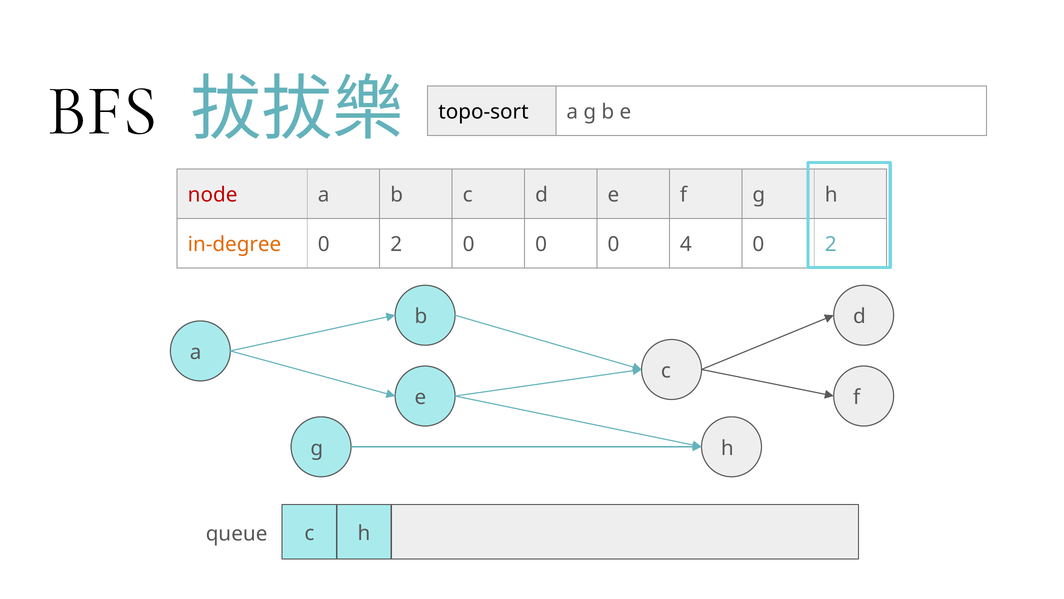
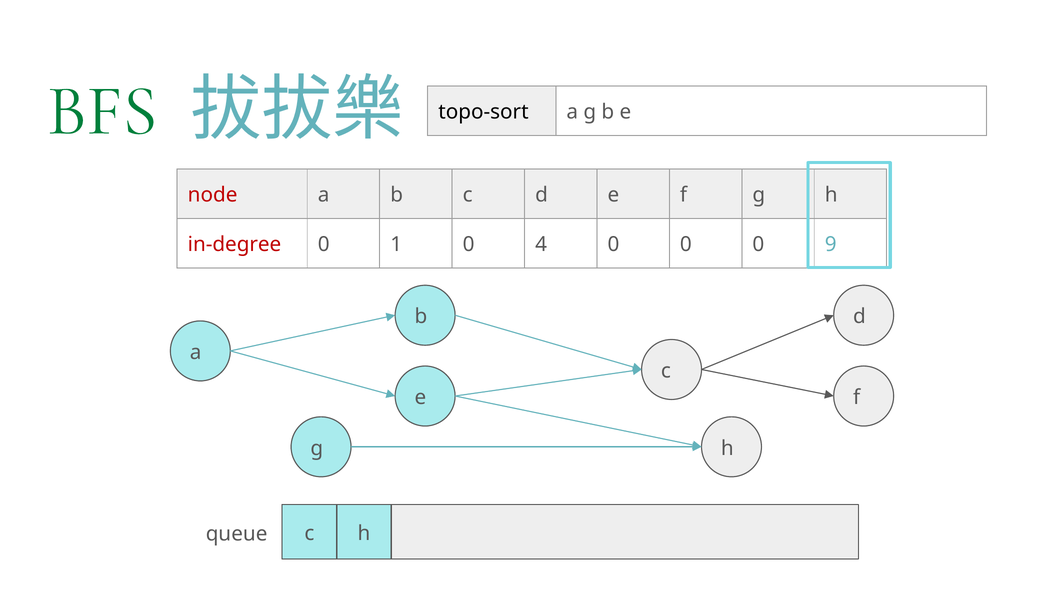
BFS colour: black -> green (102, 110)
in-degree colour: orange -> red (234, 244)
2: 2 -> 1 (396, 244)
0: 0 -> 4 (541, 244)
4: 4 -> 0 (686, 244)
2: 2 -> 9 (831, 244)
